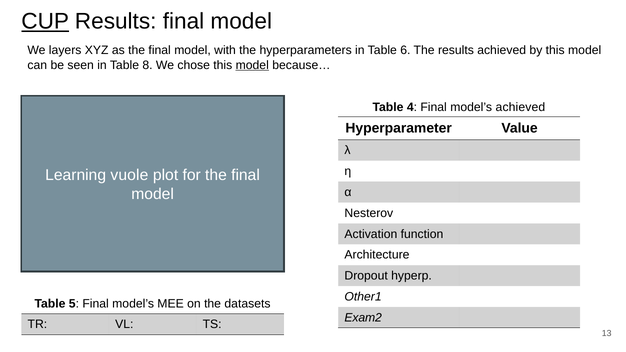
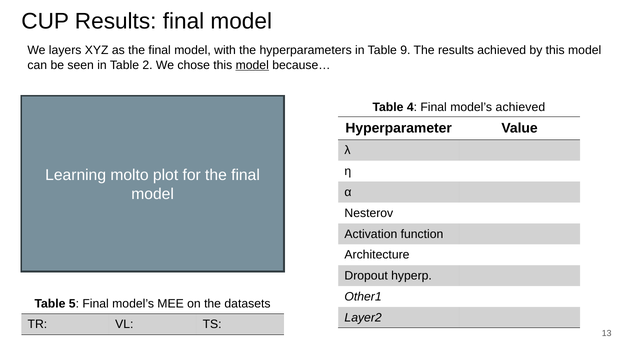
CUP underline: present -> none (45, 21)
6: 6 -> 9 (405, 50)
8: 8 -> 2 (147, 65)
vuole: vuole -> molto (130, 175)
Exam2: Exam2 -> Layer2 (363, 318)
